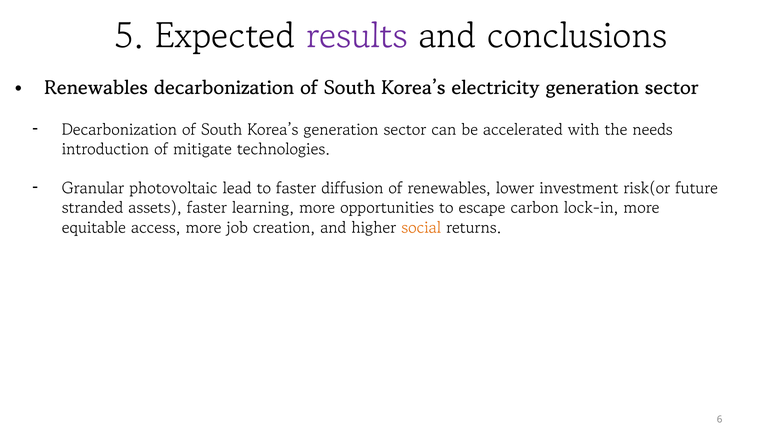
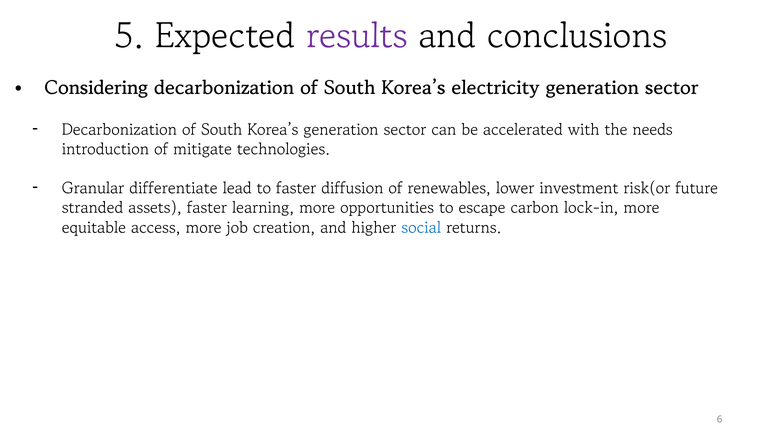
Renewables: Renewables -> Considering (96, 89)
photovoltaic: photovoltaic -> differentiate (173, 189)
social colour: orange -> blue (421, 229)
